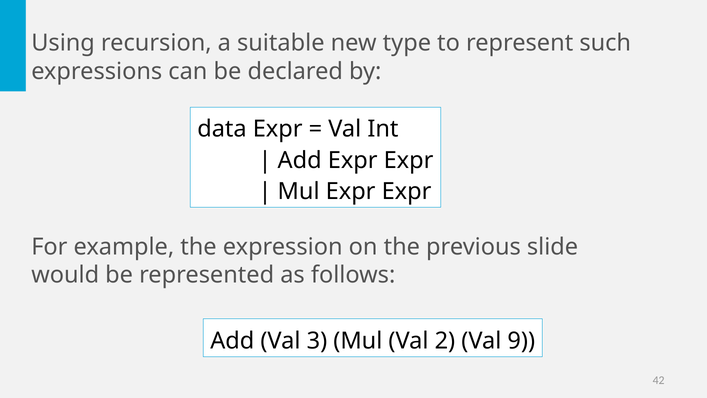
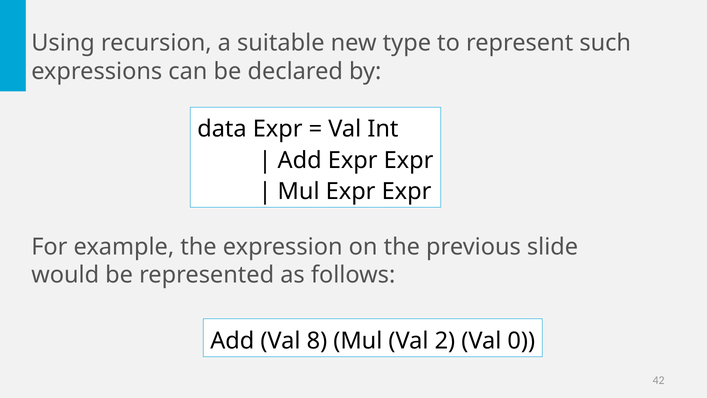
3: 3 -> 8 (317, 341)
9: 9 -> 0 (521, 341)
